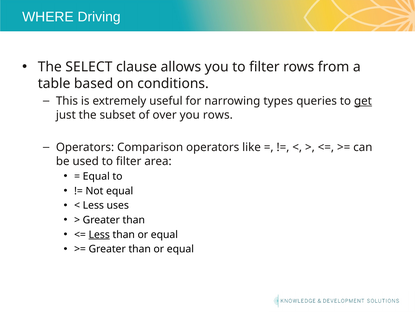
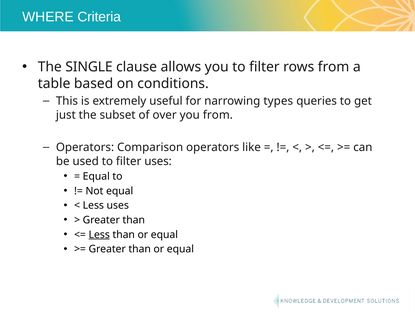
Driving: Driving -> Criteria (99, 17)
SELECT: SELECT -> SINGLE (89, 67)
get underline: present -> none (363, 101)
you rows: rows -> from (218, 115)
filter area: area -> uses (158, 161)
